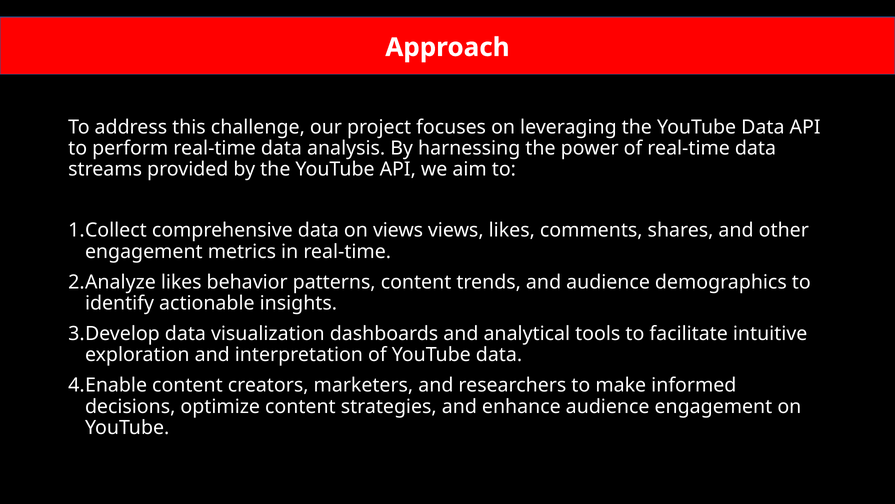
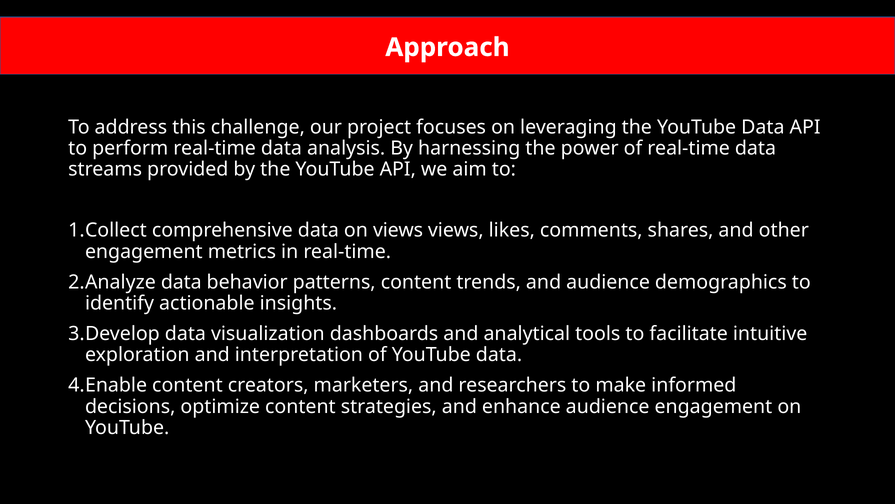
likes: likes -> data (181, 282)
